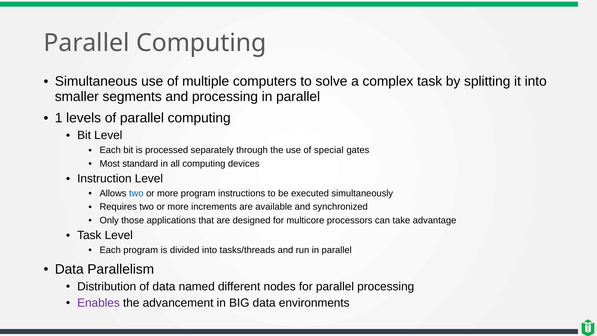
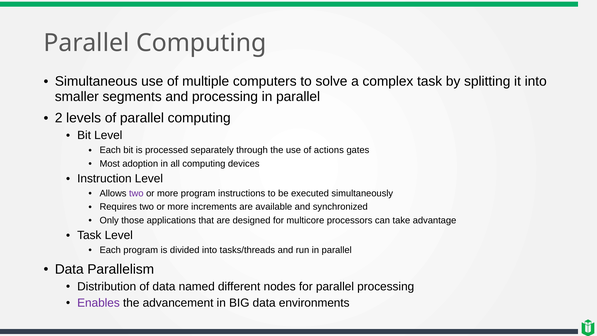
1: 1 -> 2 (59, 118)
special: special -> actions (329, 150)
standard: standard -> adoption (140, 164)
two colour: blue -> purple (136, 193)
